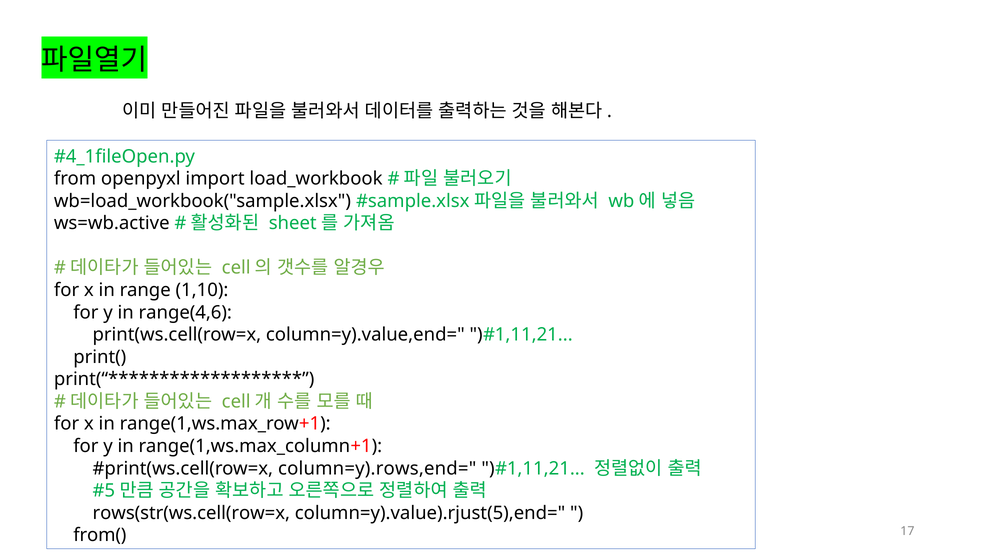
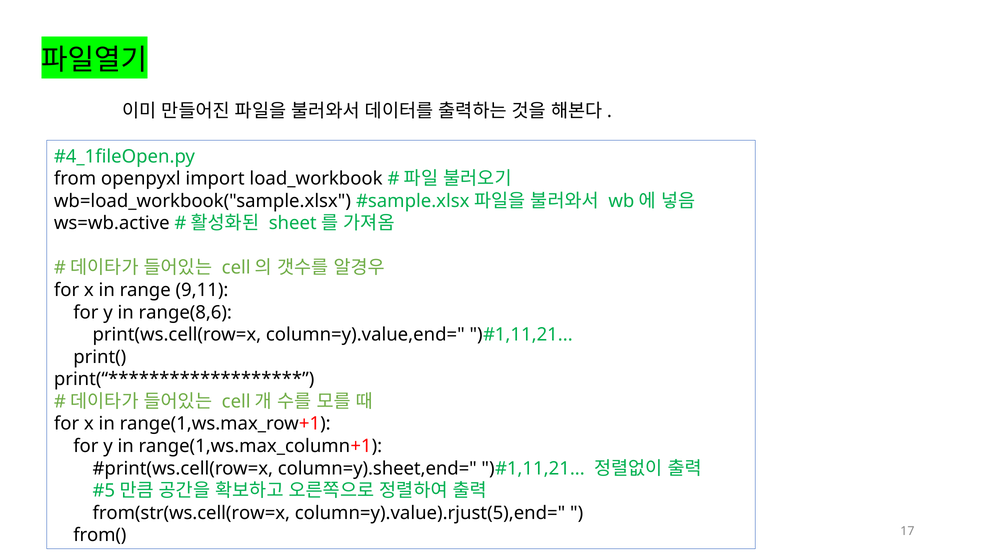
1,10: 1,10 -> 9,11 (202, 290)
range(4,6: range(4,6 -> range(8,6 (185, 312)
column=y).rows,end=: column=y).rows,end= -> column=y).sheet,end= (377, 468)
rows(str(ws.cell(row=x: rows(str(ws.cell(row=x -> from(str(ws.cell(row=x (191, 513)
